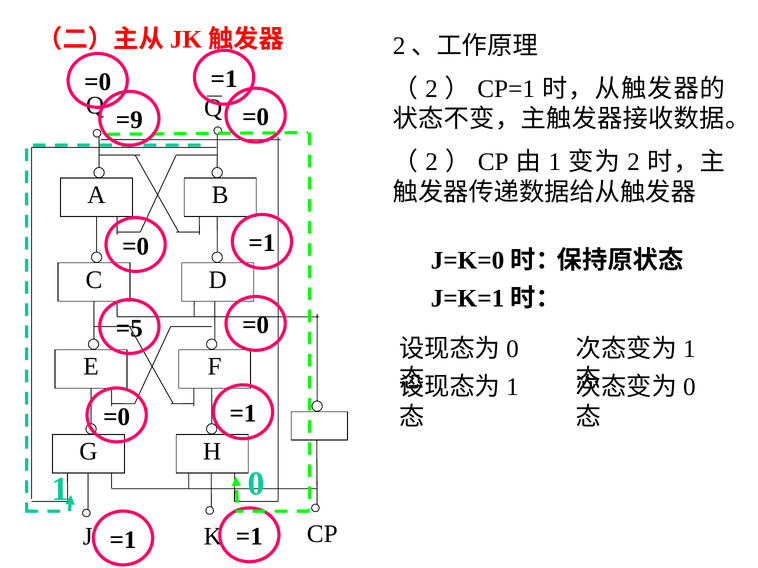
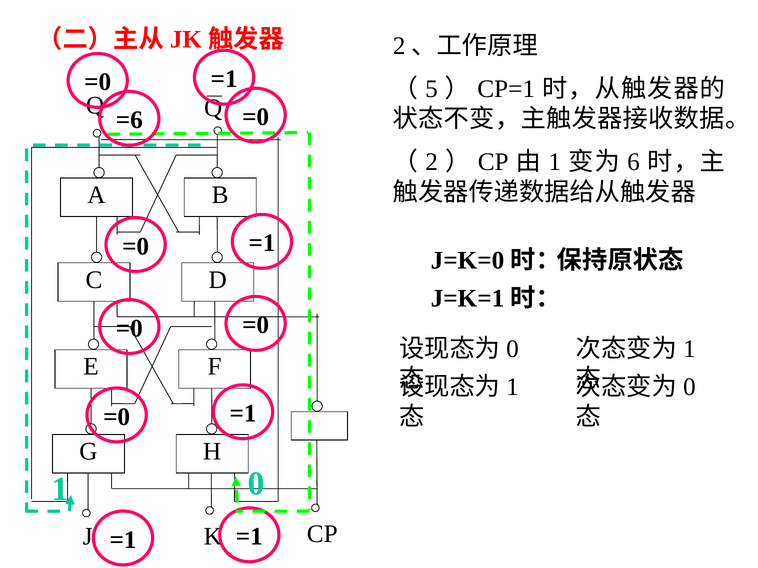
2: 2 -> 5 (431, 89)
=9: =9 -> =6 (129, 120)
2: 2 -> 6 (634, 162)
=5: =5 -> =0 (129, 329)
